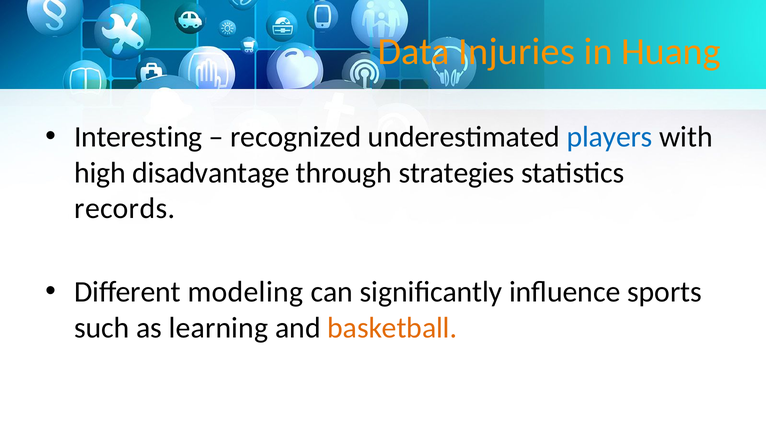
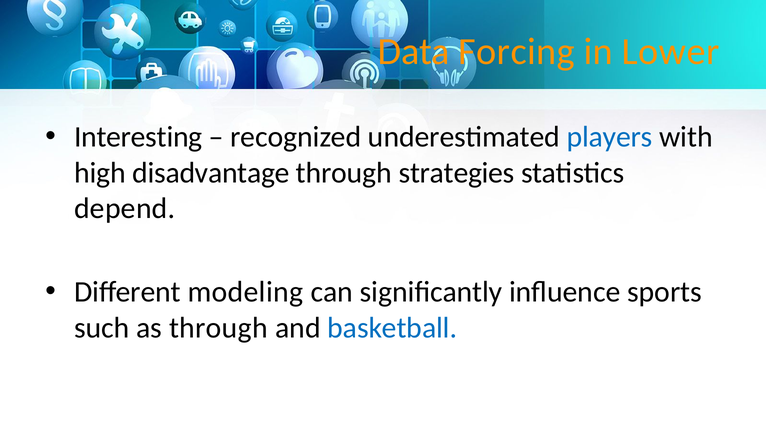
Injuries: Injuries -> Forcing (517, 52)
Huang: Huang -> Lower (671, 52)
records: records -> depend (125, 208)
as learning: learning -> through (218, 328)
basketball colour: orange -> blue (392, 328)
